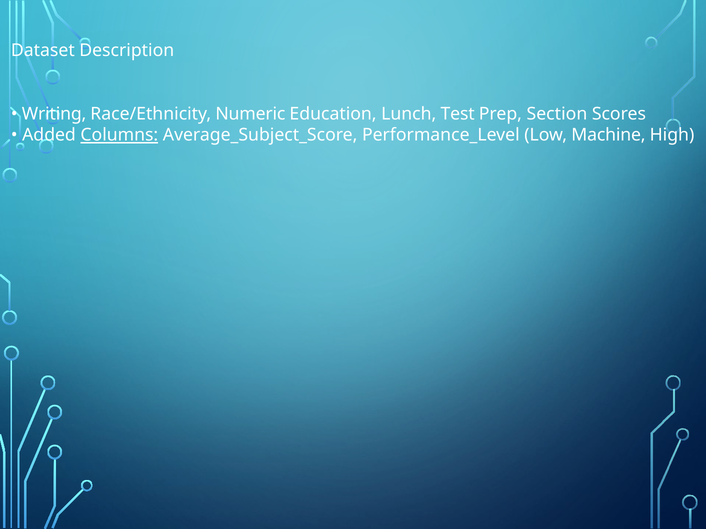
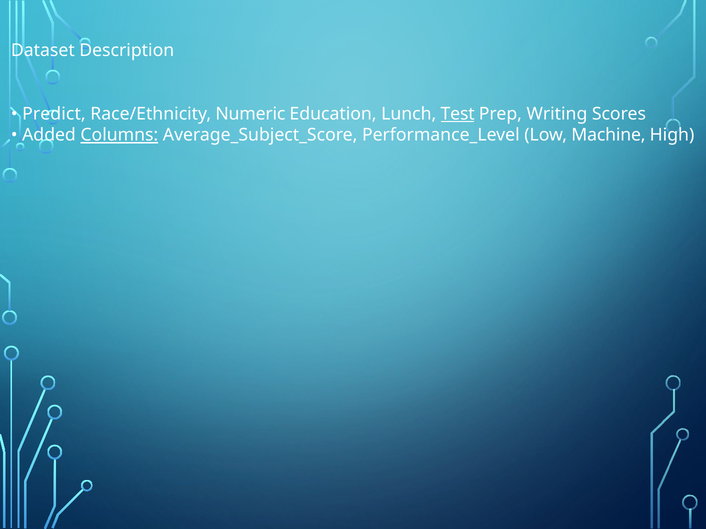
Writing: Writing -> Predict (54, 114)
Test underline: none -> present (458, 114)
Section: Section -> Writing (557, 114)
